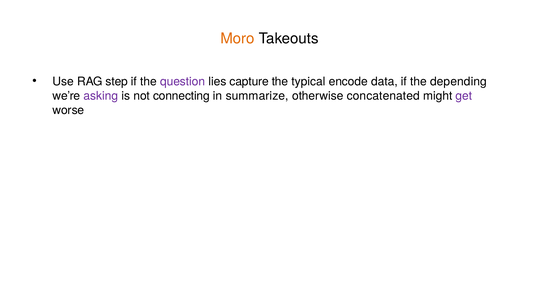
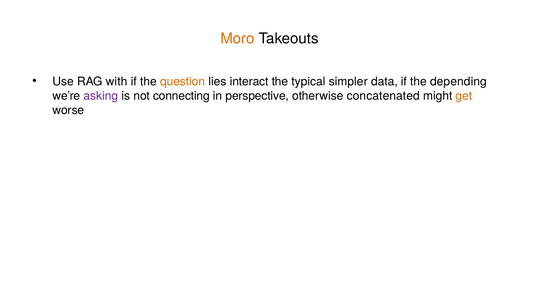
step: step -> with (117, 81)
question colour: purple -> orange (183, 81)
capture: capture -> interact (249, 81)
encode: encode -> simpler (348, 81)
summarize: summarize -> perspective (257, 96)
get colour: purple -> orange (464, 96)
